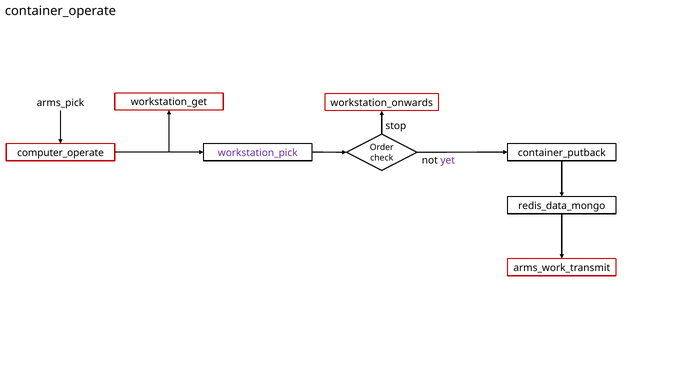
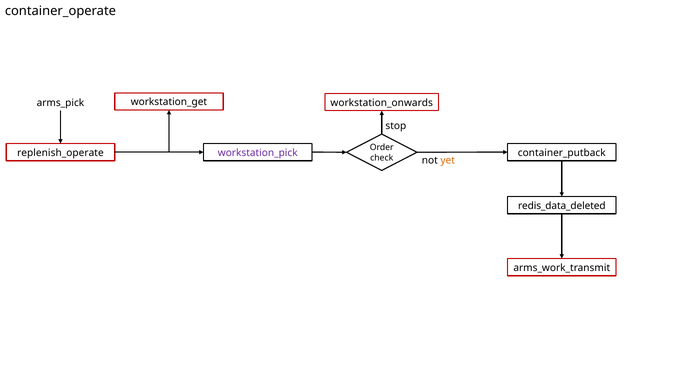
computer_operate: computer_operate -> replenish_operate (60, 153)
yet colour: purple -> orange (448, 161)
redis_data_mongo: redis_data_mongo -> redis_data_deleted (562, 206)
